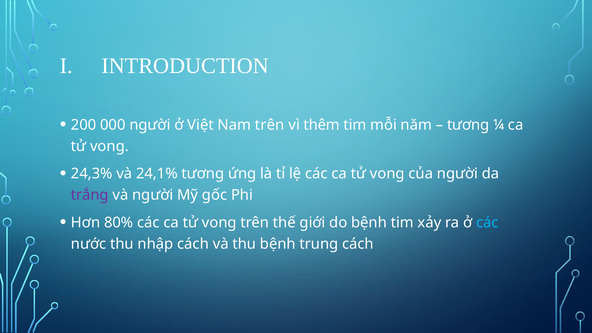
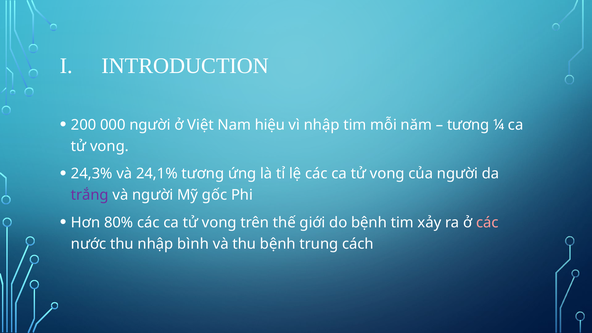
Nam trên: trên -> hiệu (270, 125)
vì thêm: thêm -> nhập (322, 125)
các colour: light blue -> pink (487, 222)
nhập cách: cách -> bình (193, 244)
